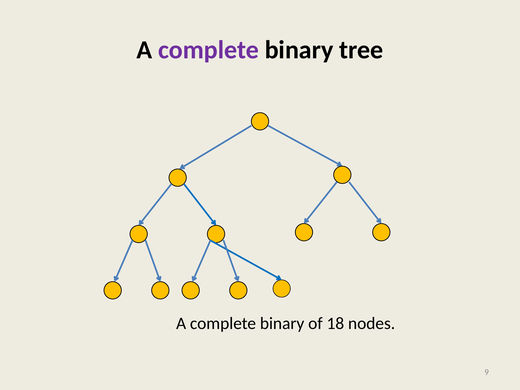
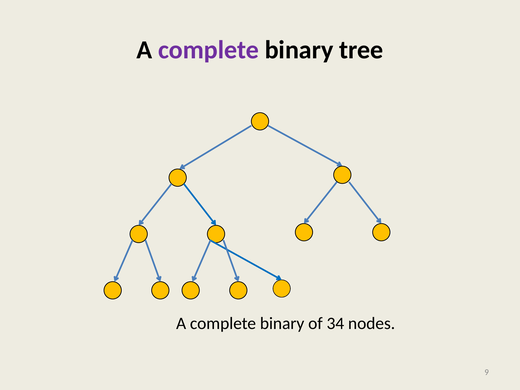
18: 18 -> 34 (335, 324)
